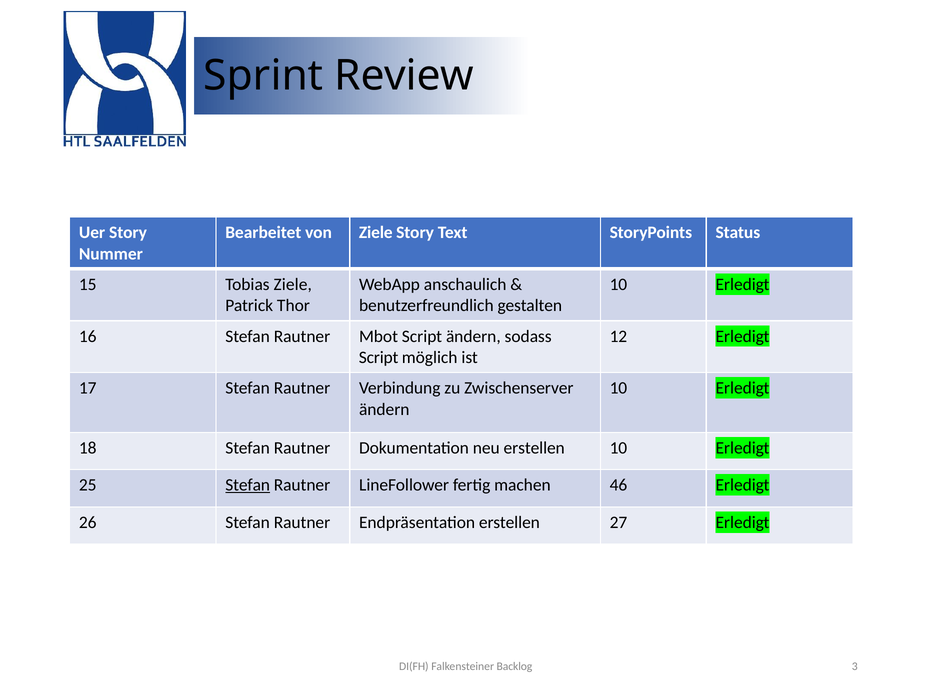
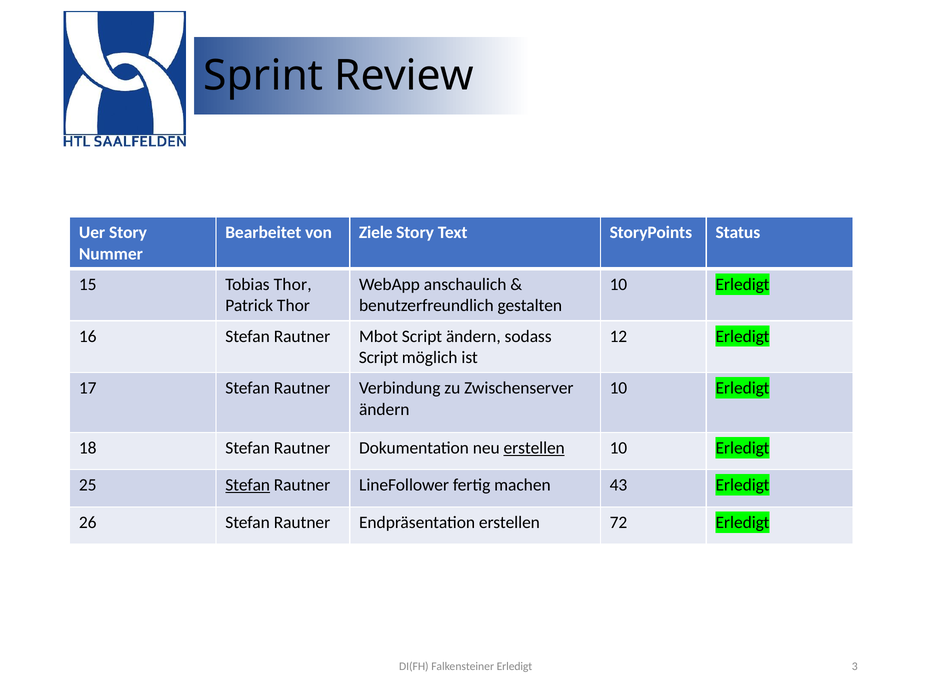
Tobias Ziele: Ziele -> Thor (293, 285)
erstellen underline: none -> present (534, 448)
46: 46 -> 43 (618, 485)
27: 27 -> 72 (618, 523)
Falkensteiner Backlog: Backlog -> Erledigt (514, 667)
